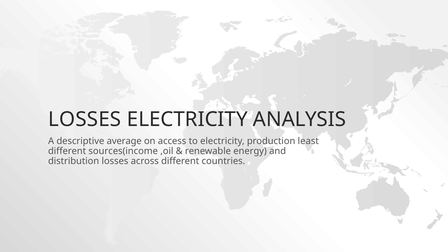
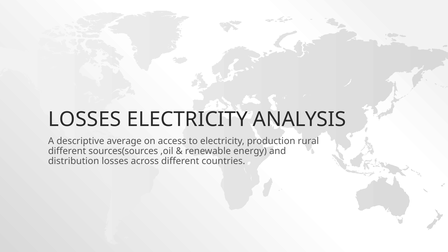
least: least -> rural (308, 141)
sources(income: sources(income -> sources(sources (123, 151)
